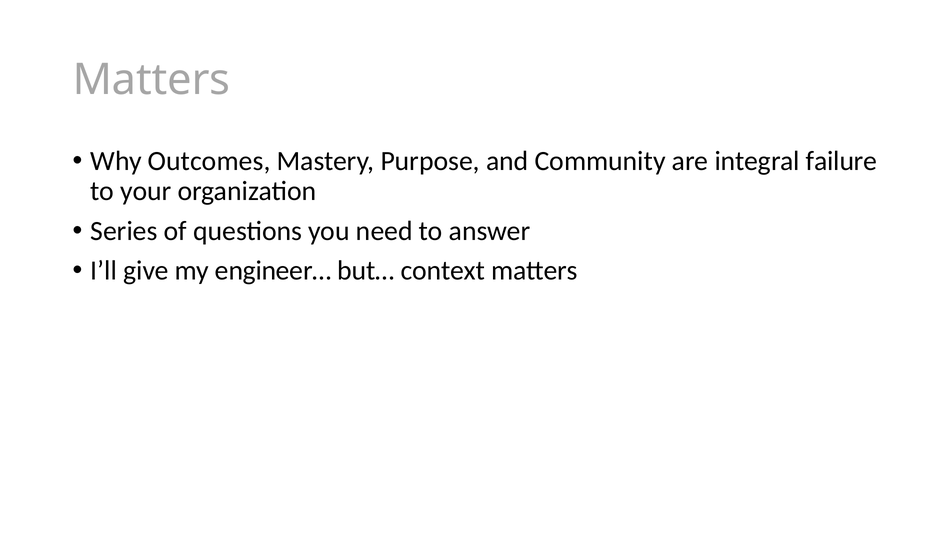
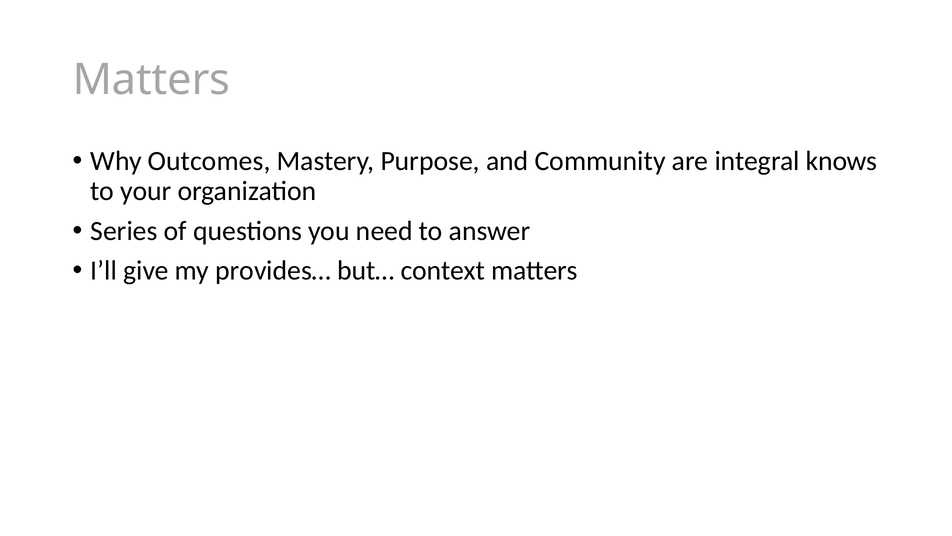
failure: failure -> knows (842, 161)
engineer…: engineer… -> provides… (273, 271)
